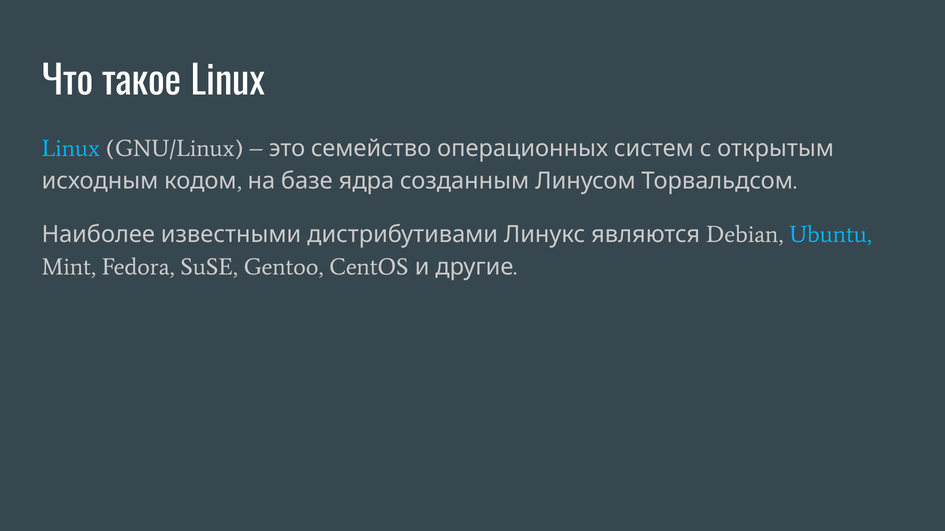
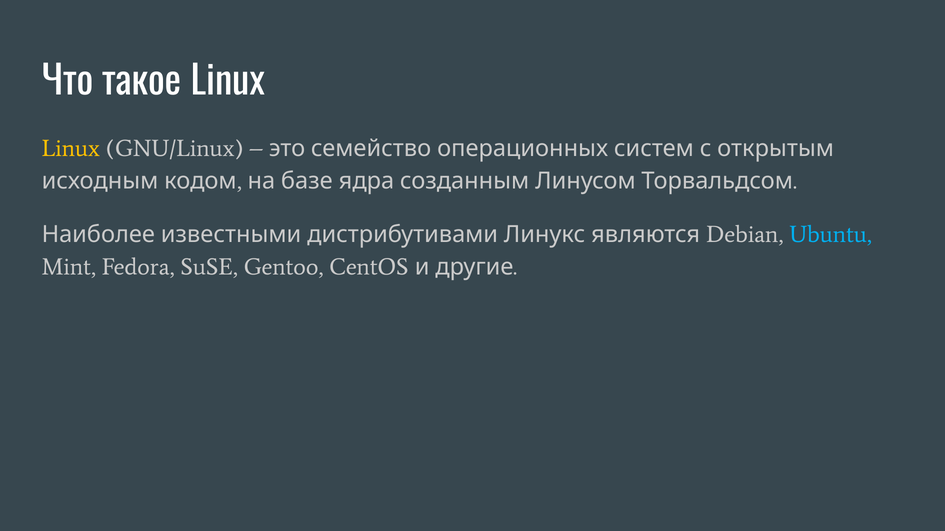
Linux colour: light blue -> yellow (71, 149)
